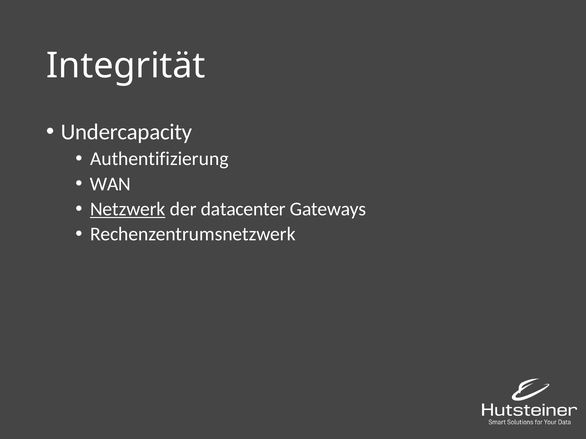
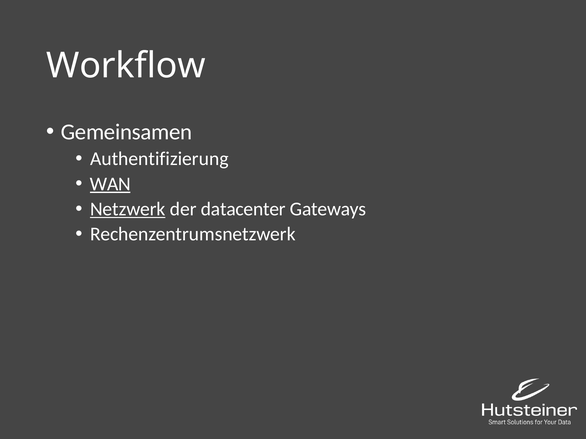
Integrität: Integrität -> Workflow (126, 66)
Undercapacity: Undercapacity -> Gemeinsamen (126, 132)
WAN underline: none -> present (110, 184)
